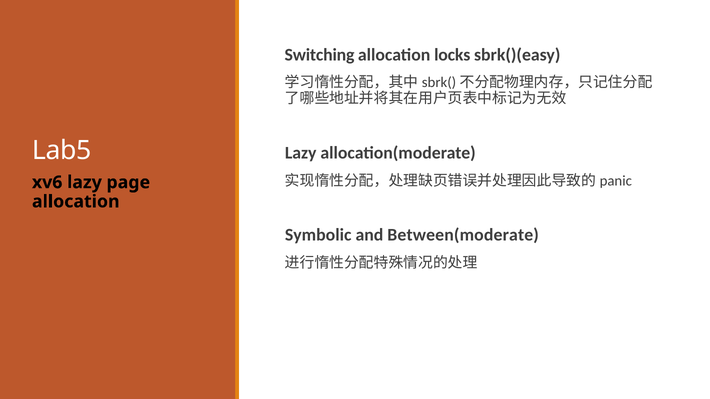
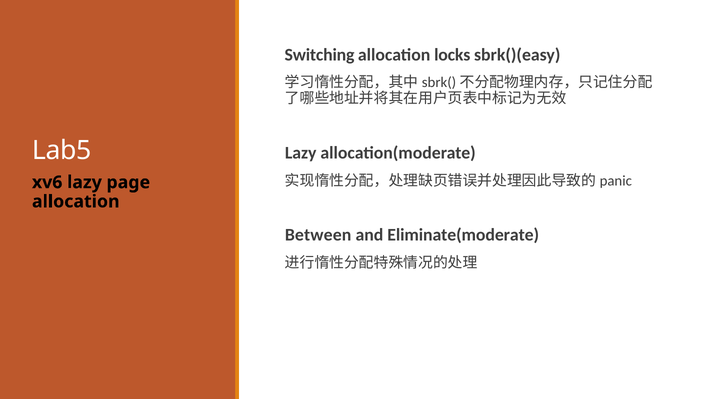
Symbolic: Symbolic -> Between (318, 235)
Between(moderate: Between(moderate -> Eliminate(moderate (463, 235)
